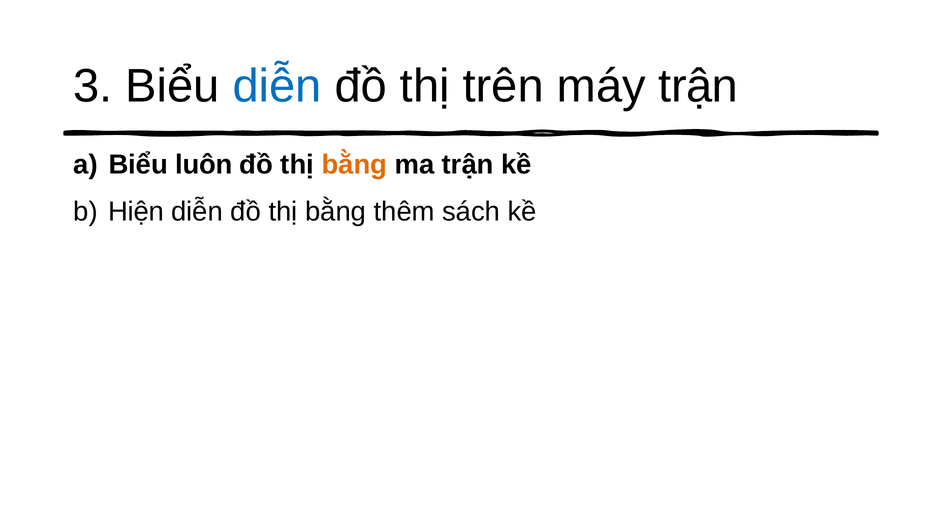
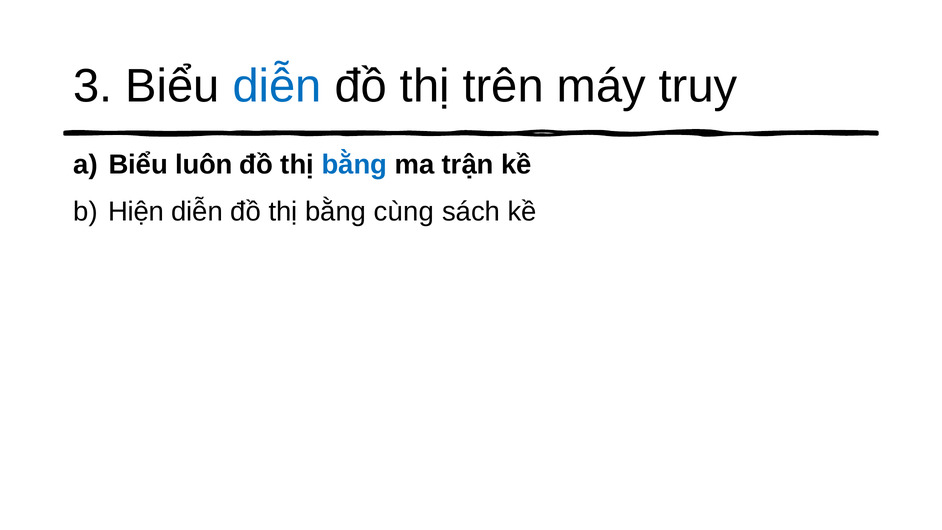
máy trận: trận -> truy (698, 86)
bằng colour: orange -> blue (354, 164)
thêm: thêm -> cùng (404, 212)
